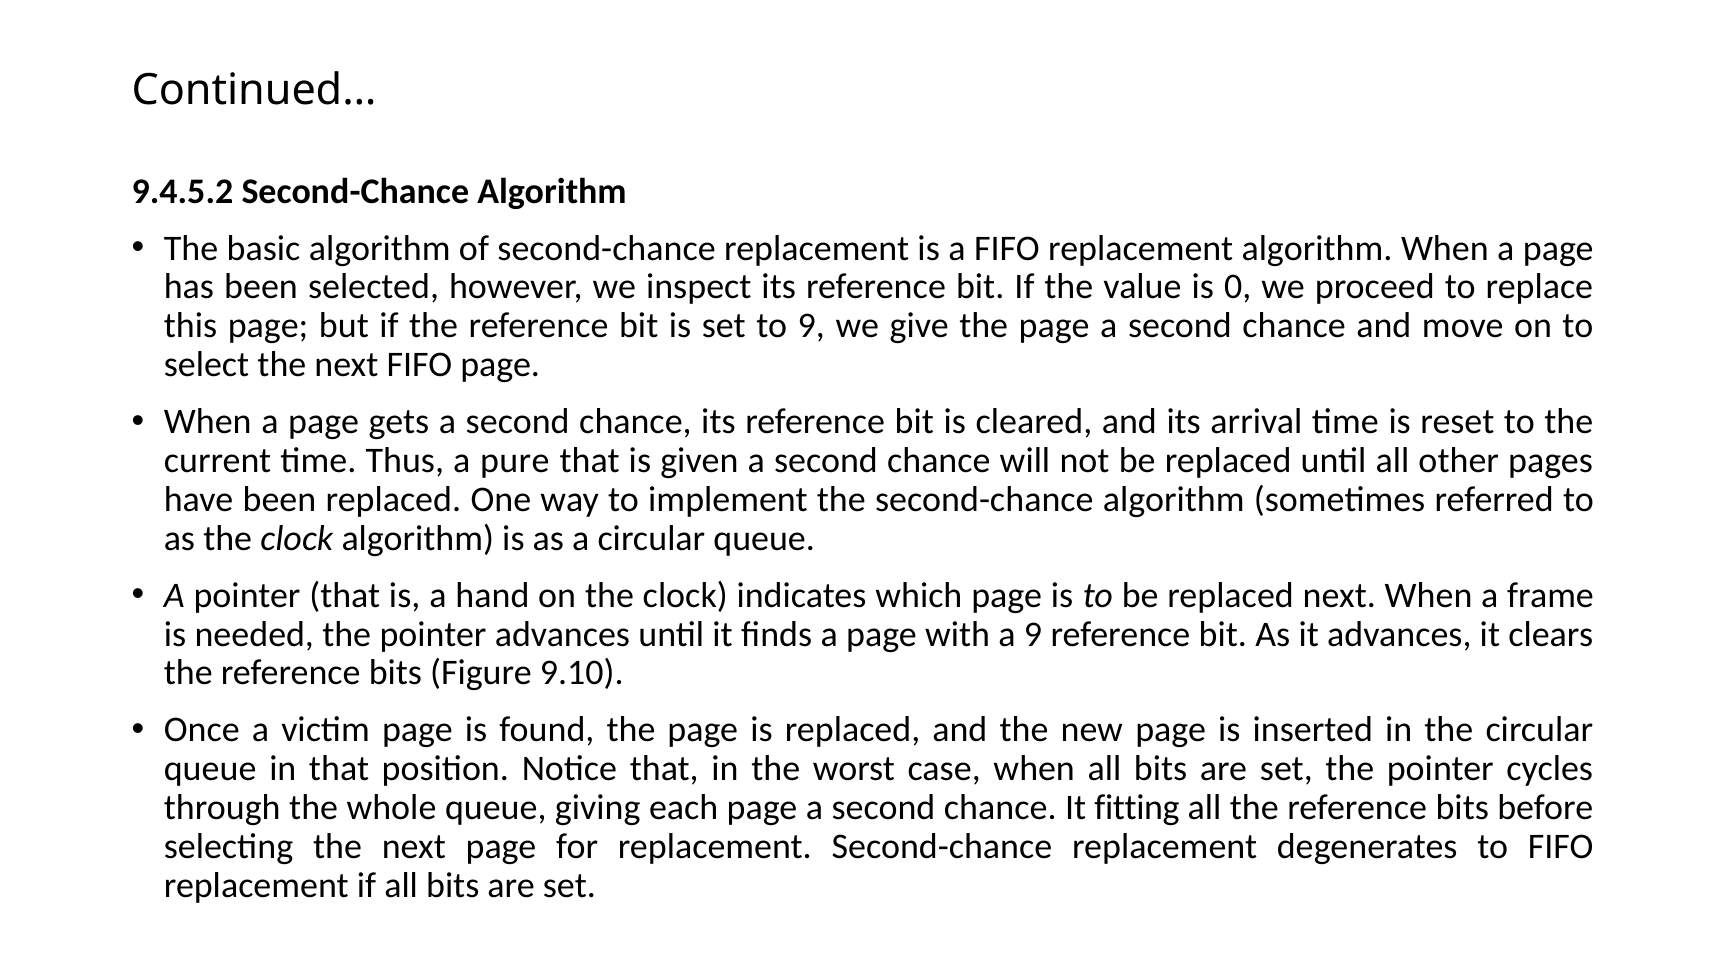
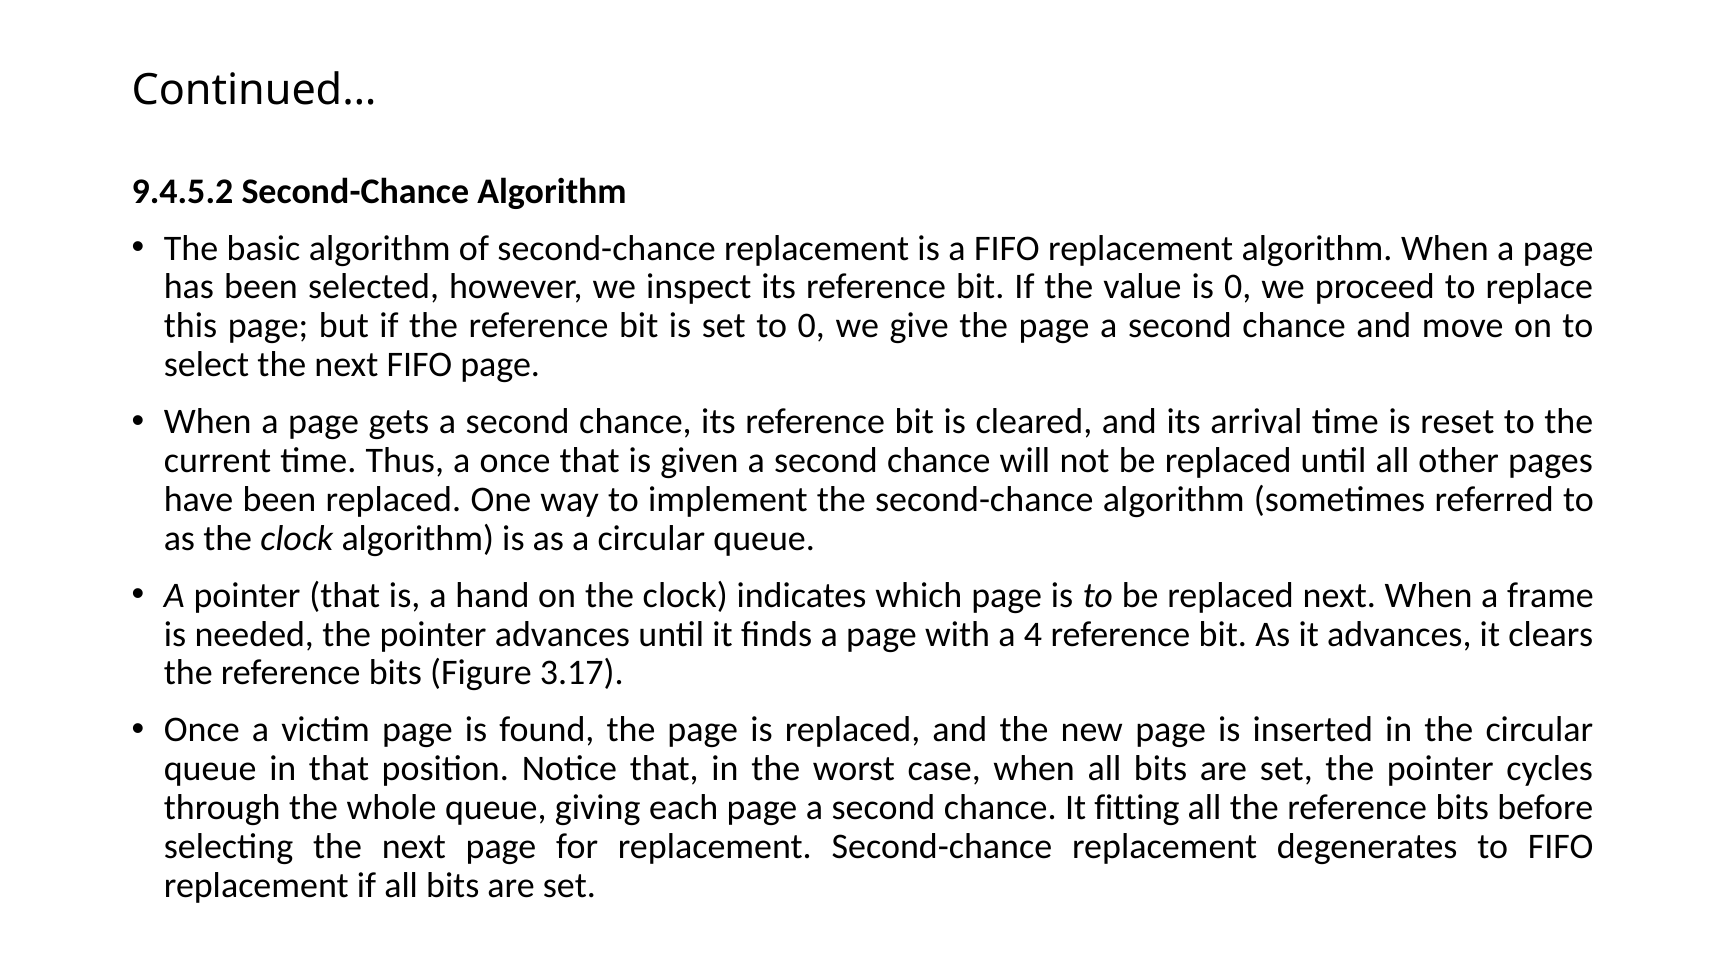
to 9: 9 -> 0 (811, 326)
a pure: pure -> once (515, 461)
a 9: 9 -> 4 (1033, 634)
9.10: 9.10 -> 3.17 (582, 673)
